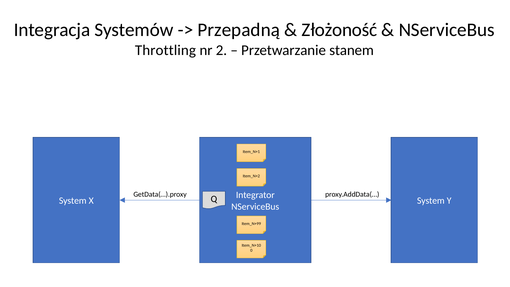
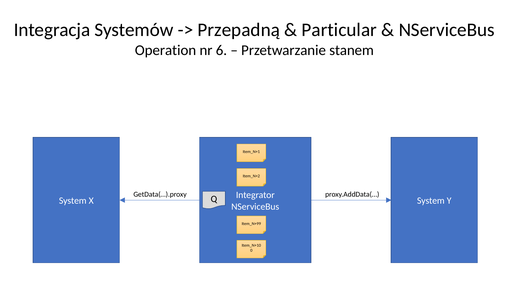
Złożoność: Złożoność -> Particular (339, 30)
Throttling: Throttling -> Operation (166, 50)
2: 2 -> 6 (221, 50)
